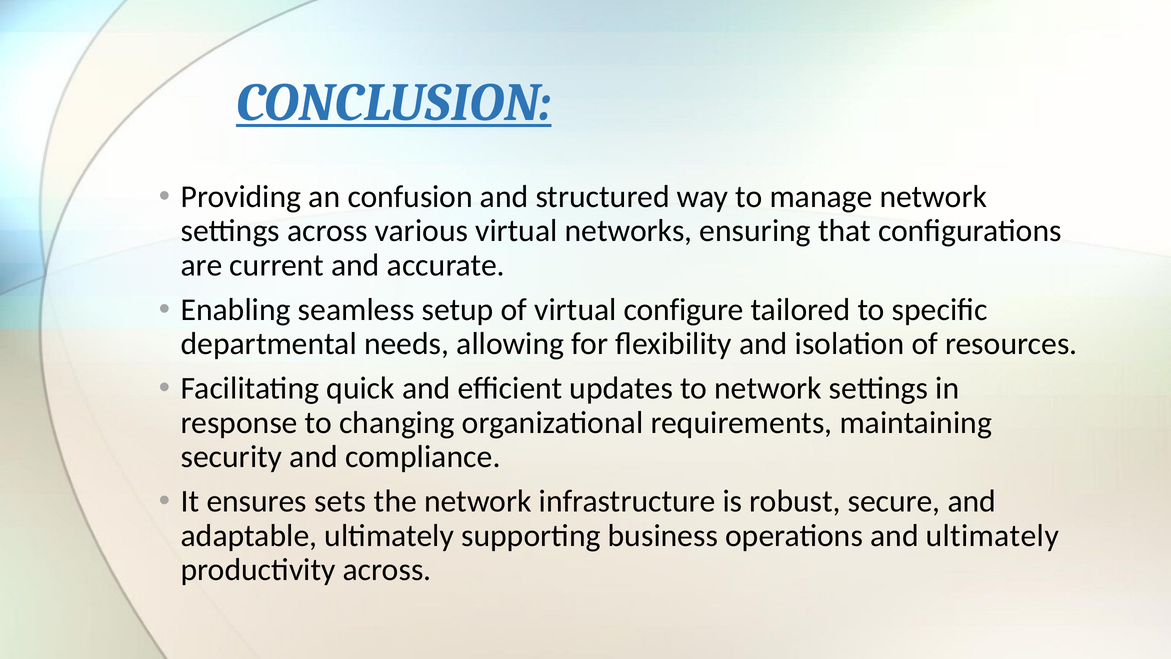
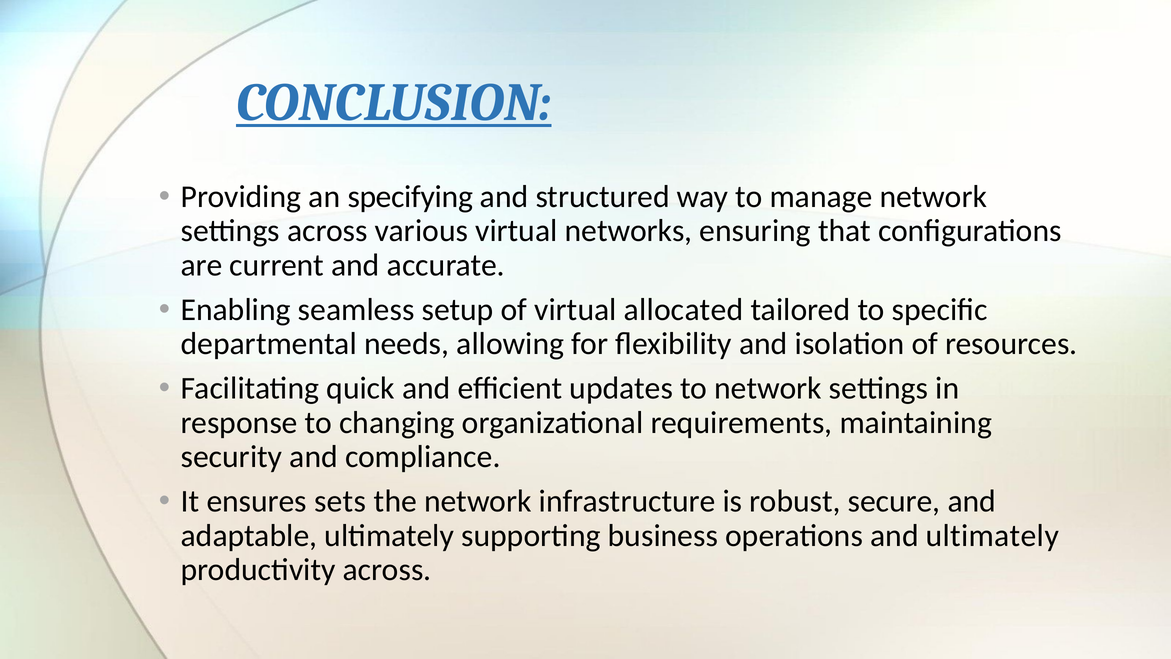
confusion: confusion -> specifying (410, 197)
configure: configure -> allocated (684, 310)
